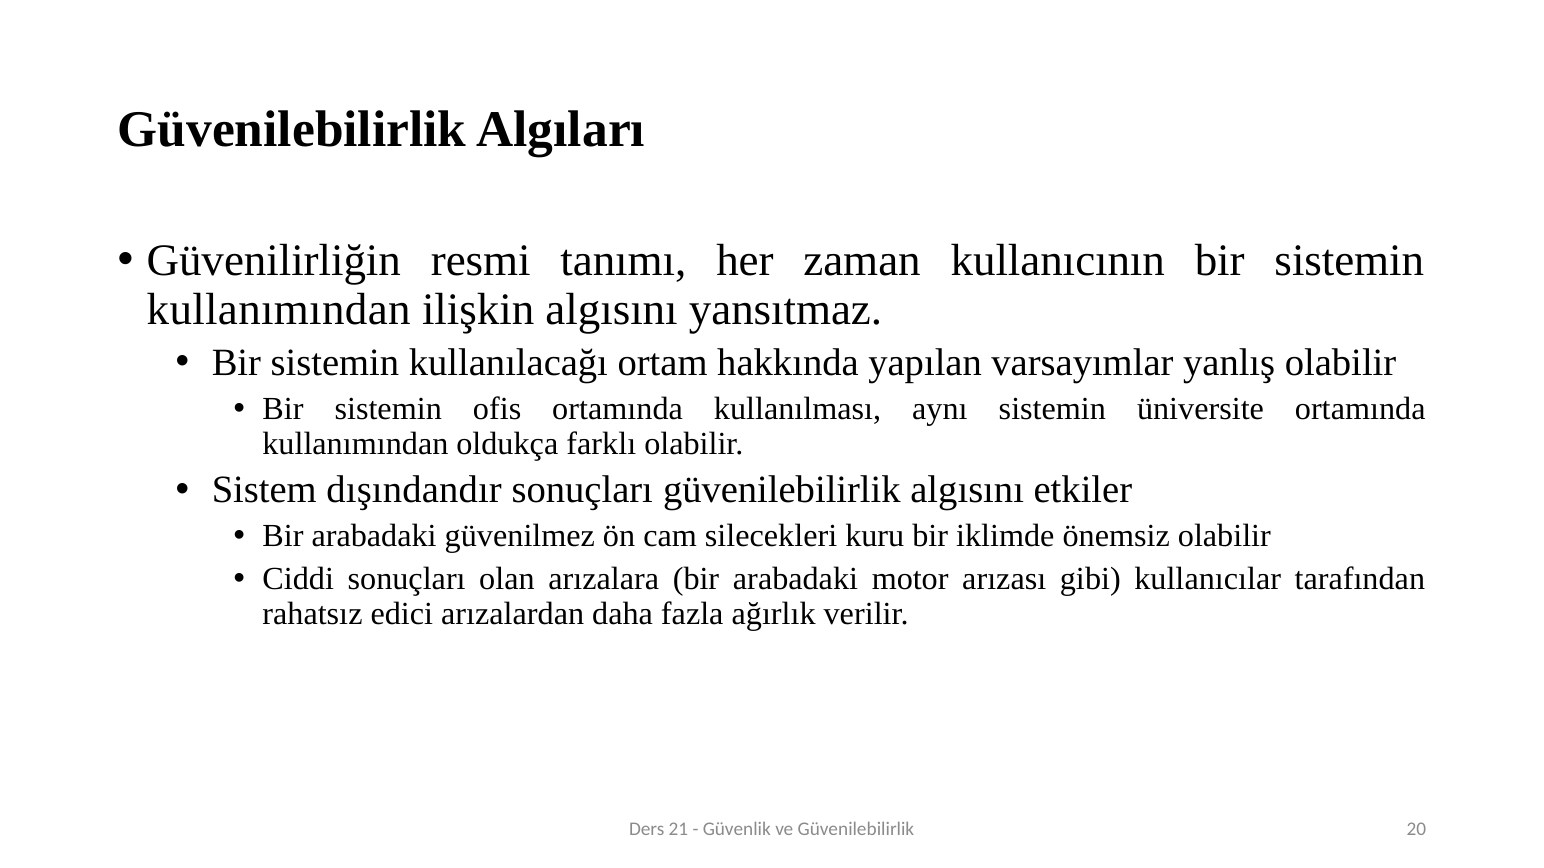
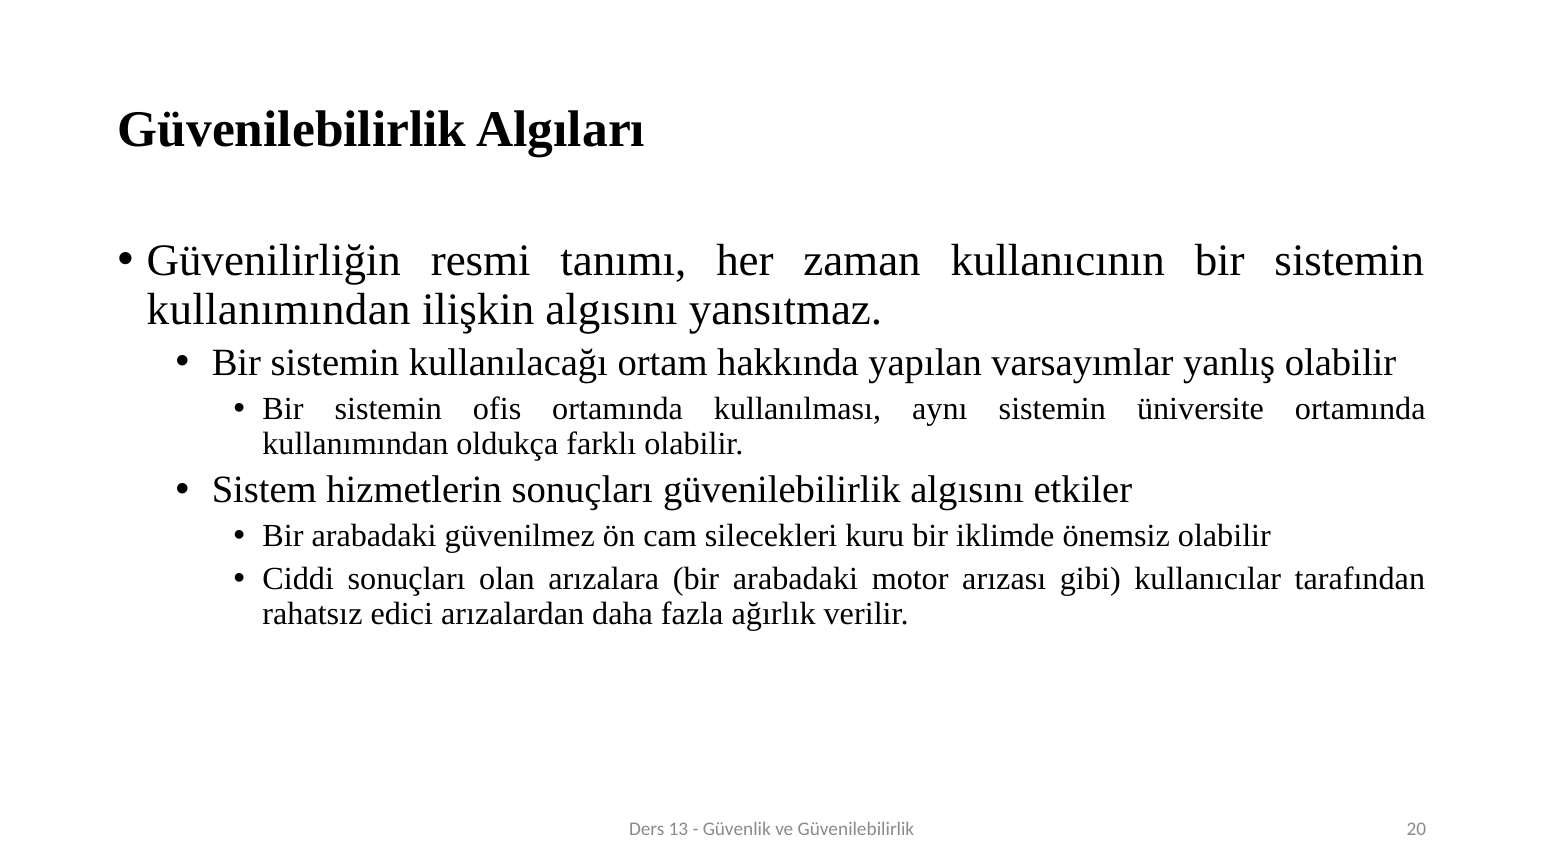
dışındandır: dışındandır -> hizmetlerin (414, 490)
21: 21 -> 13 (678, 829)
